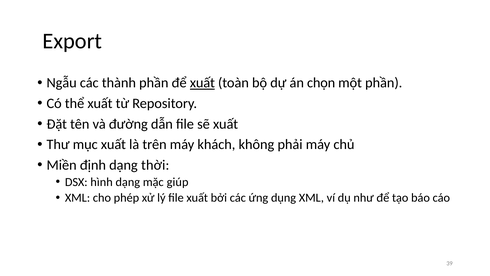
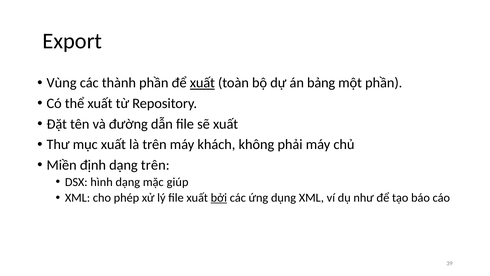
Ngẫu: Ngẫu -> Vùng (62, 83)
chọn: chọn -> bảng (321, 83)
dạng thời: thời -> trên (155, 165)
bởi underline: none -> present (219, 198)
